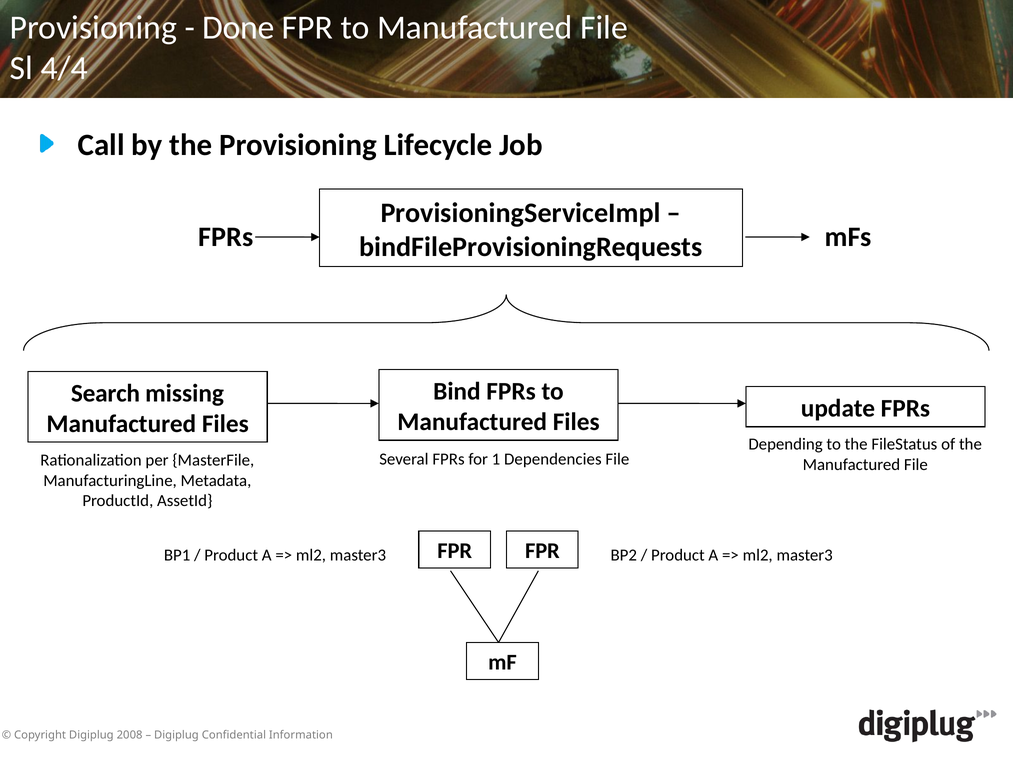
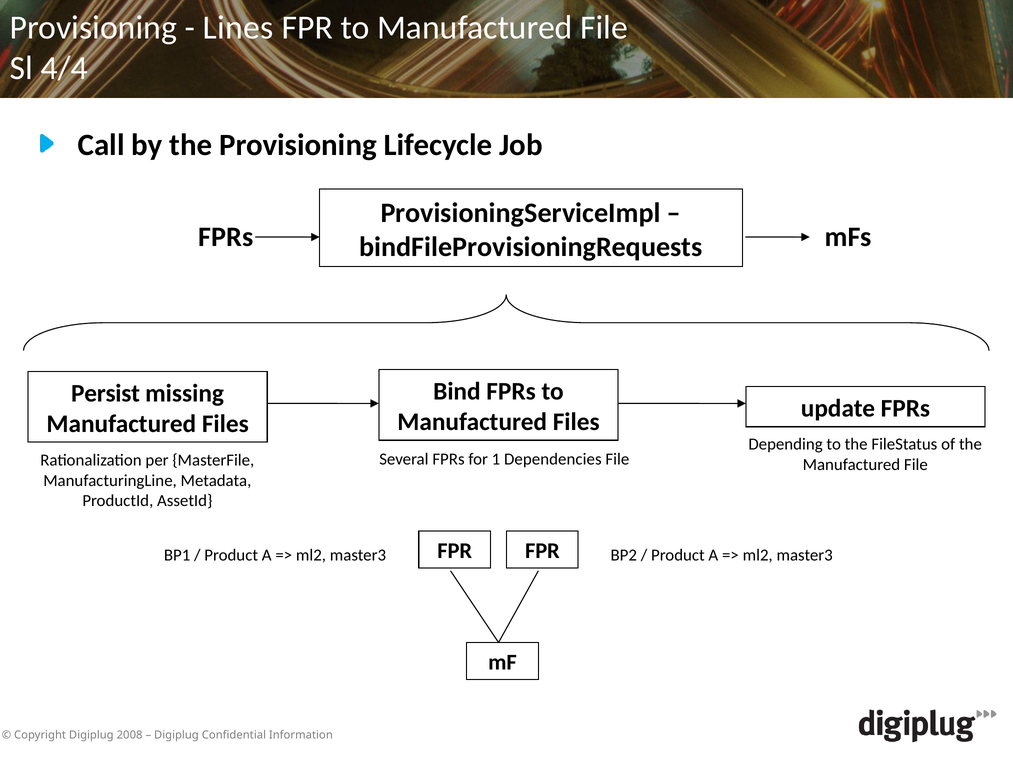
Done: Done -> Lines (238, 28)
Search: Search -> Persist (106, 394)
